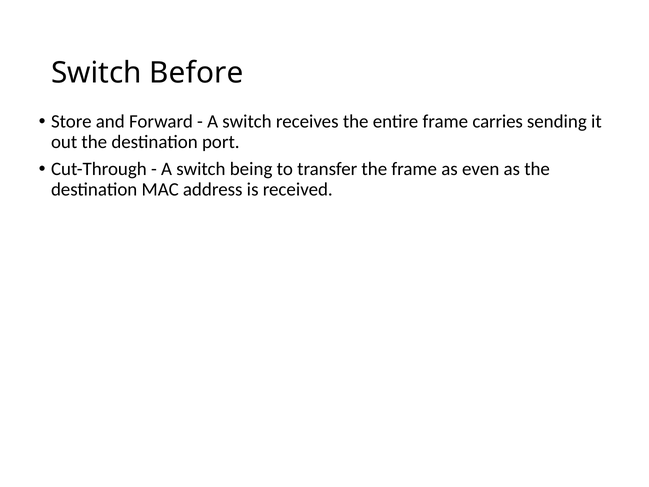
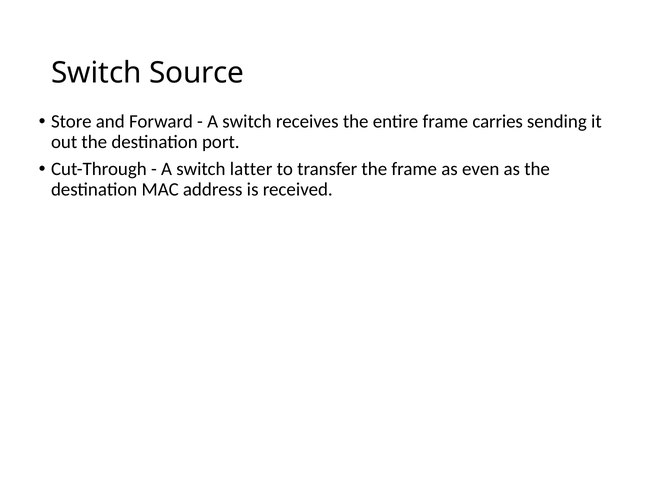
Before: Before -> Source (197, 73)
being: being -> latter (251, 169)
